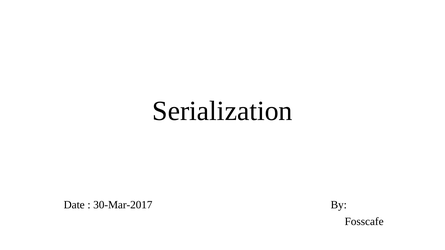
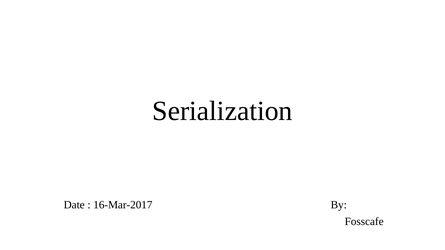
30-Mar-2017: 30-Mar-2017 -> 16-Mar-2017 (123, 205)
